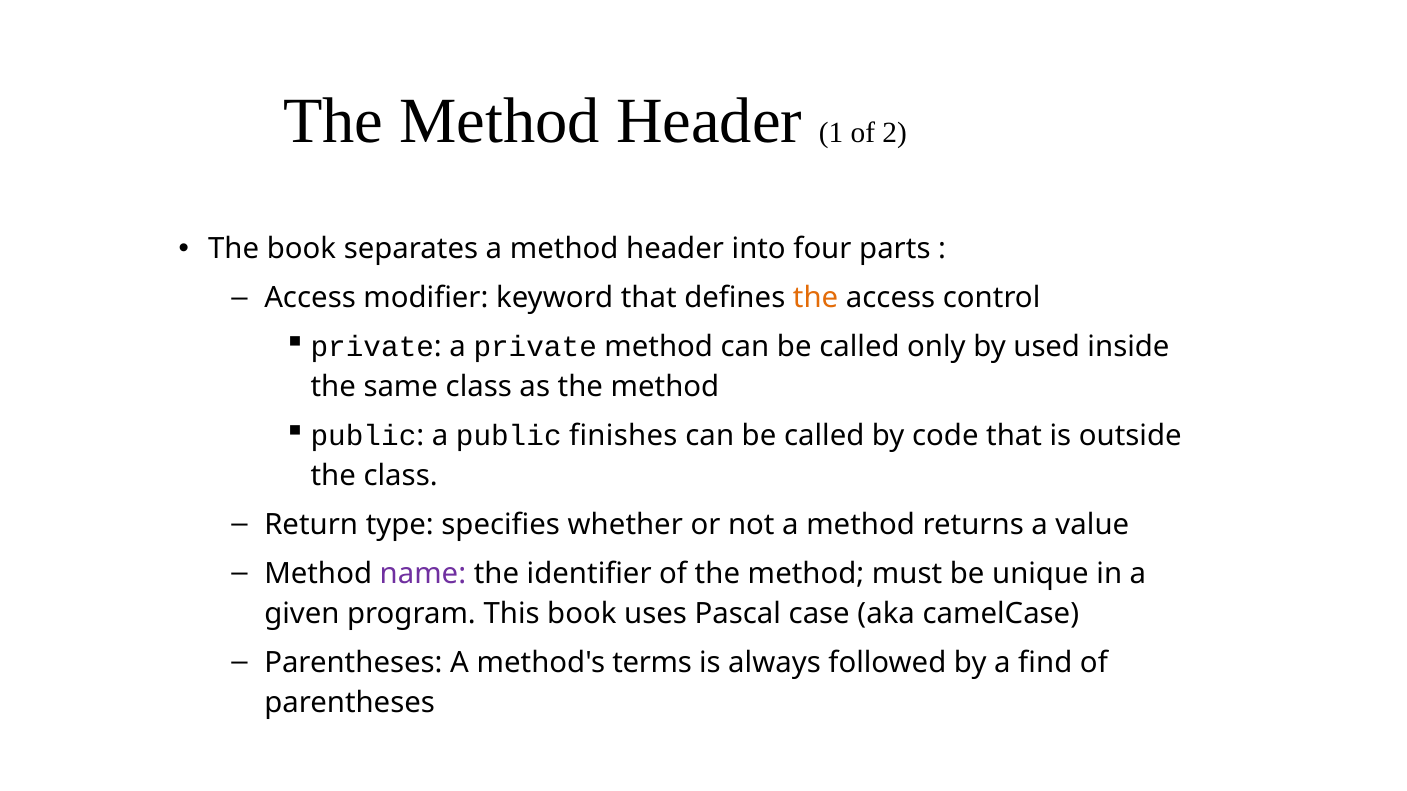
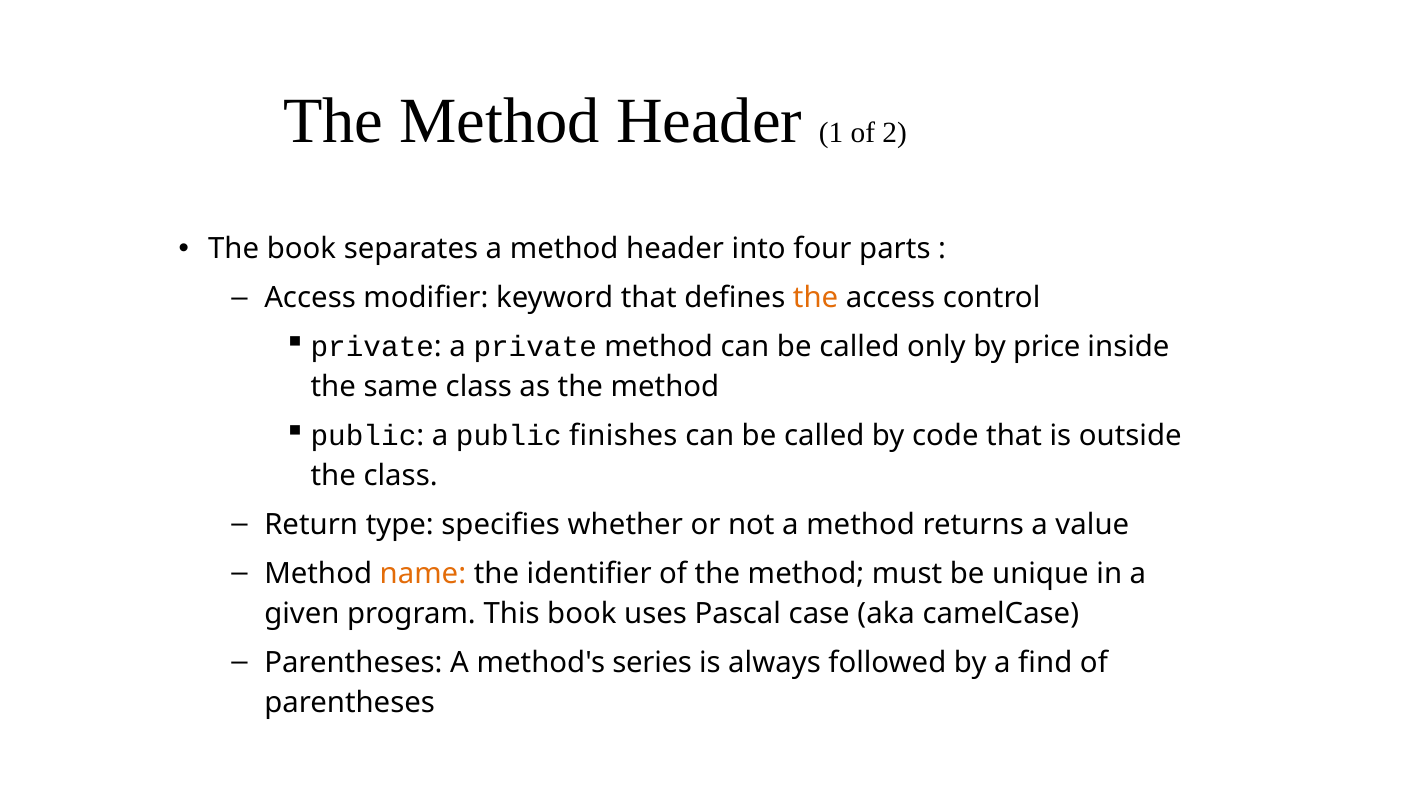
used: used -> price (1047, 347)
name colour: purple -> orange (423, 574)
terms: terms -> series (652, 663)
